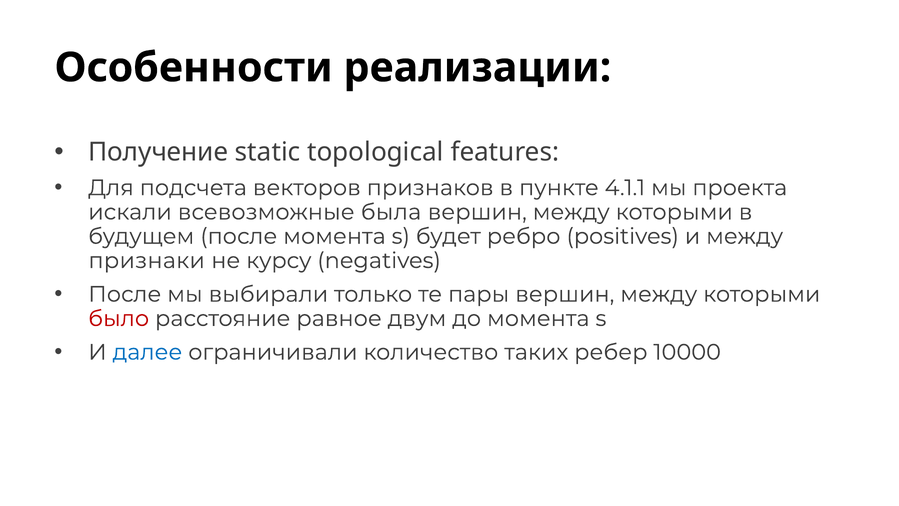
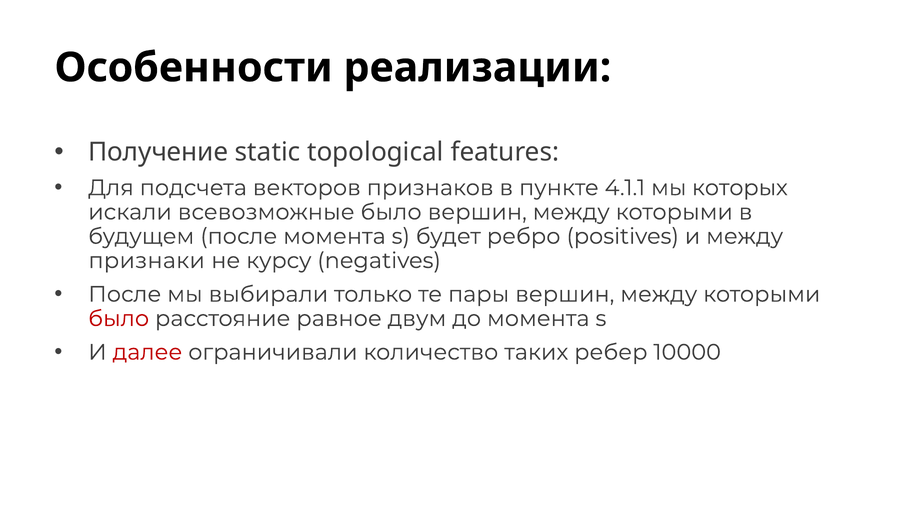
проекта: проекта -> которых (740, 188)
всевозможные была: была -> было (391, 212)
далее colour: blue -> red (147, 352)
